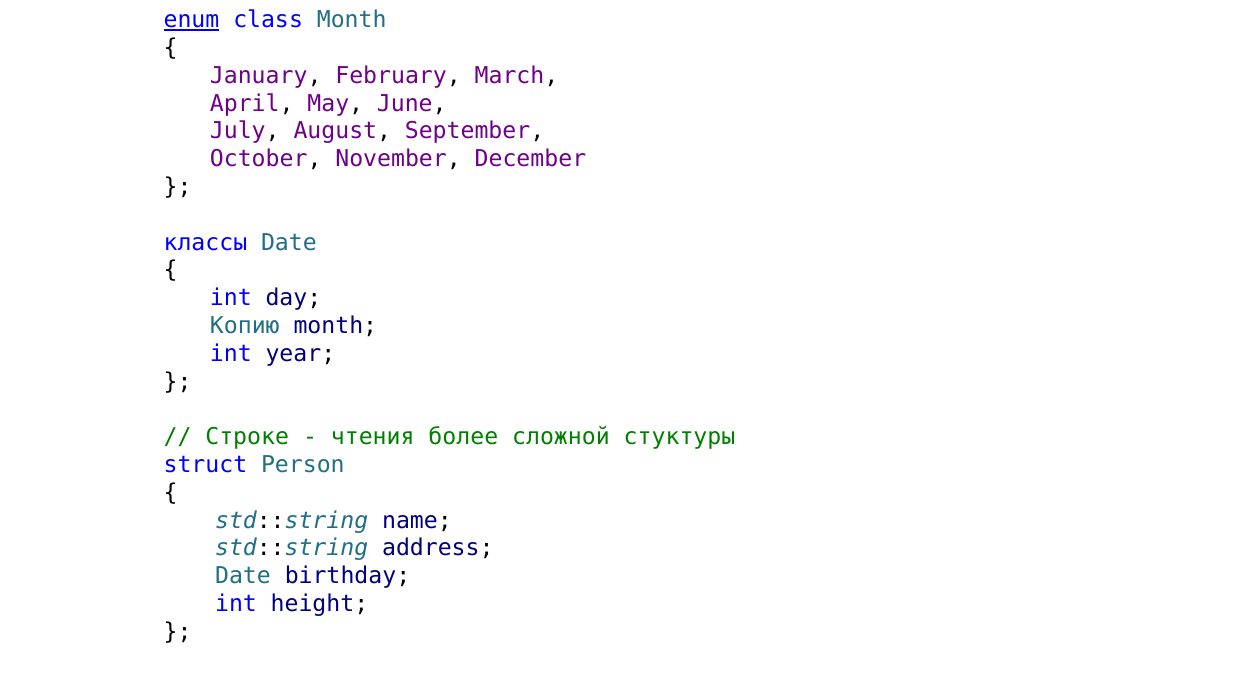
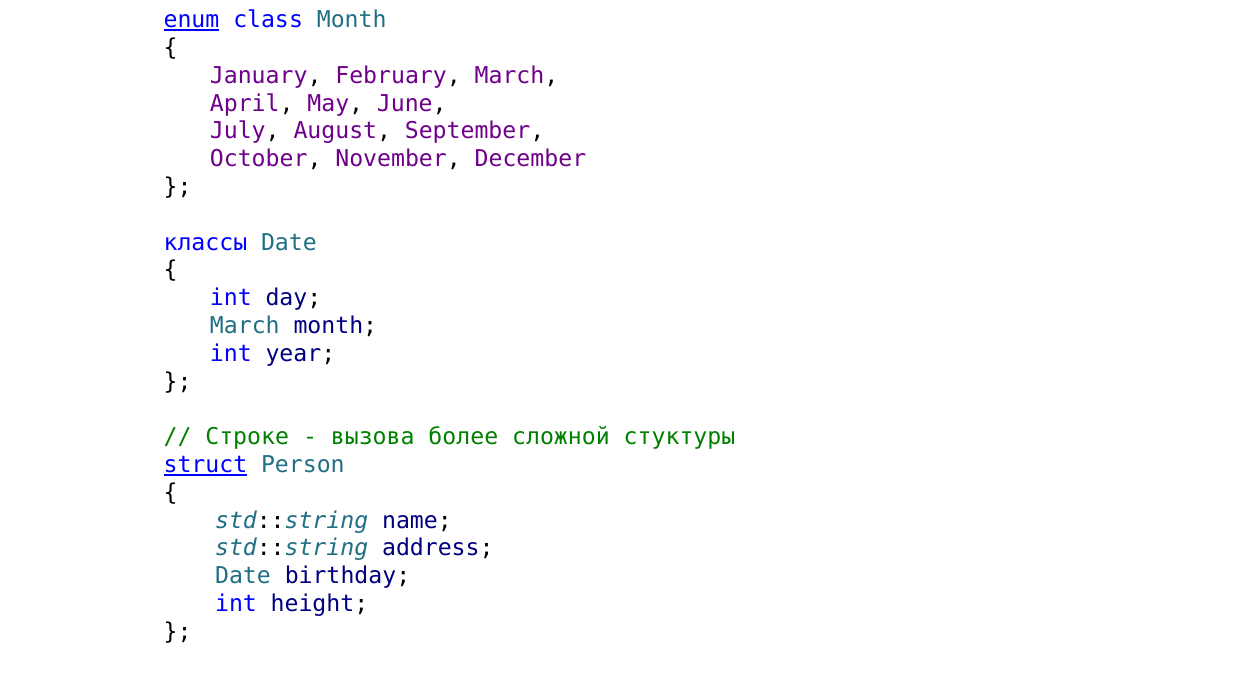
Копию: Копию -> March (245, 326)
чтения: чтения -> вызова (373, 437)
struct underline: none -> present (205, 465)
